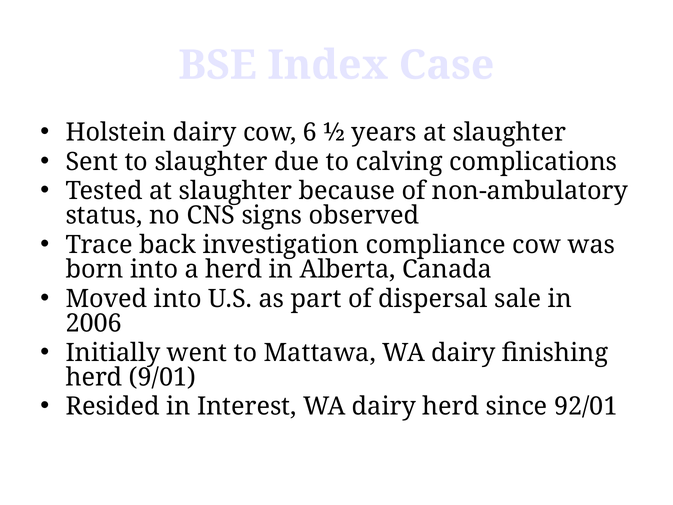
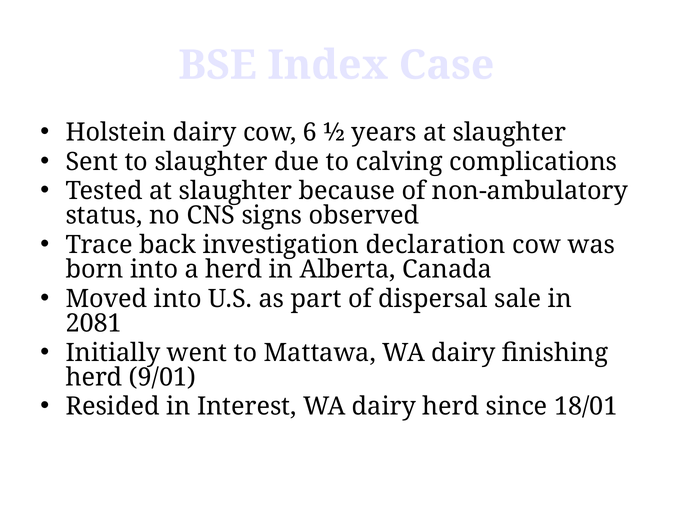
compliance: compliance -> declaration (436, 245)
2006: 2006 -> 2081 (94, 323)
92/01: 92/01 -> 18/01 (586, 406)
